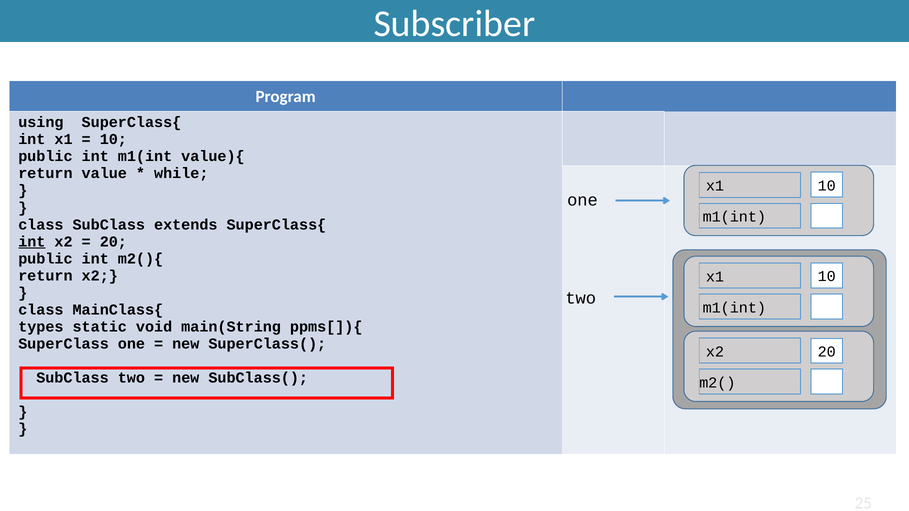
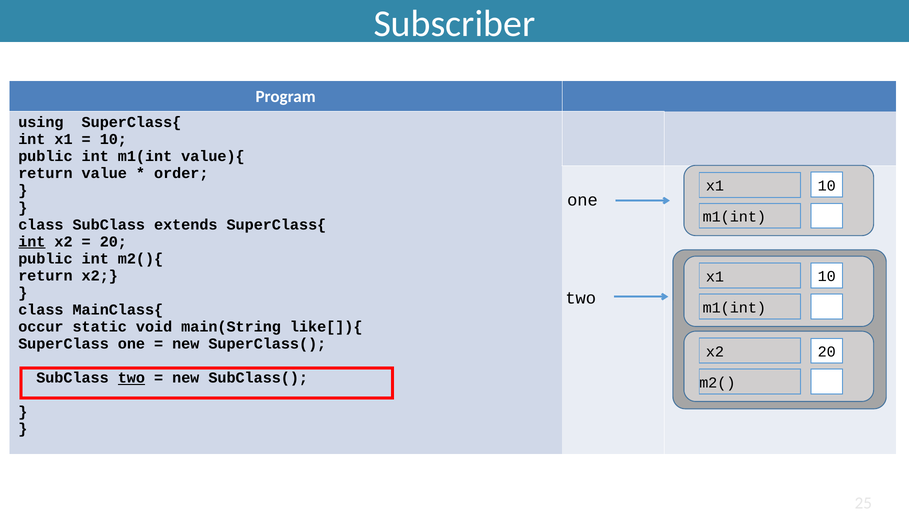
while: while -> order (181, 174)
types: types -> occur (41, 327)
ppms[]){: ppms[]){ -> like[]){ (326, 327)
two underline: none -> present (131, 378)
